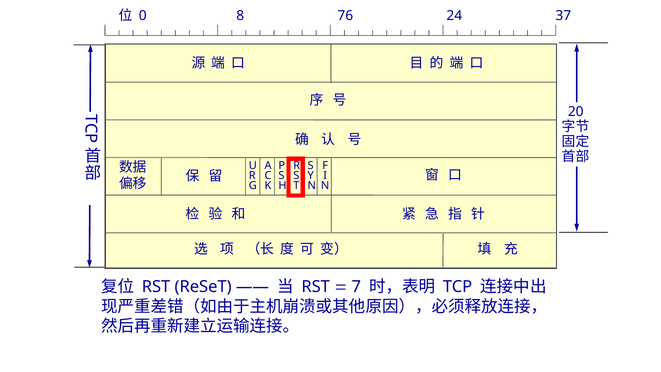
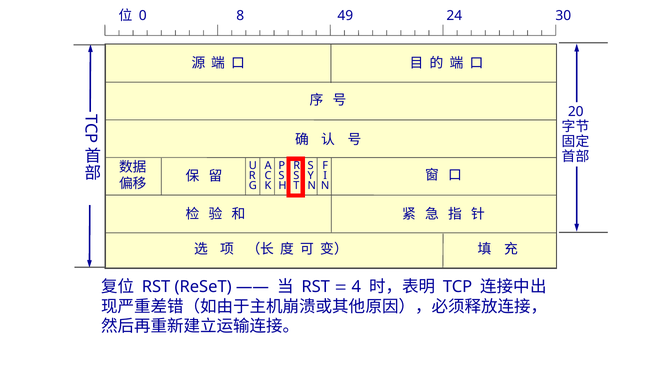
76: 76 -> 49 (345, 16)
37: 37 -> 30 (563, 16)
7: 7 -> 4 (356, 287)
